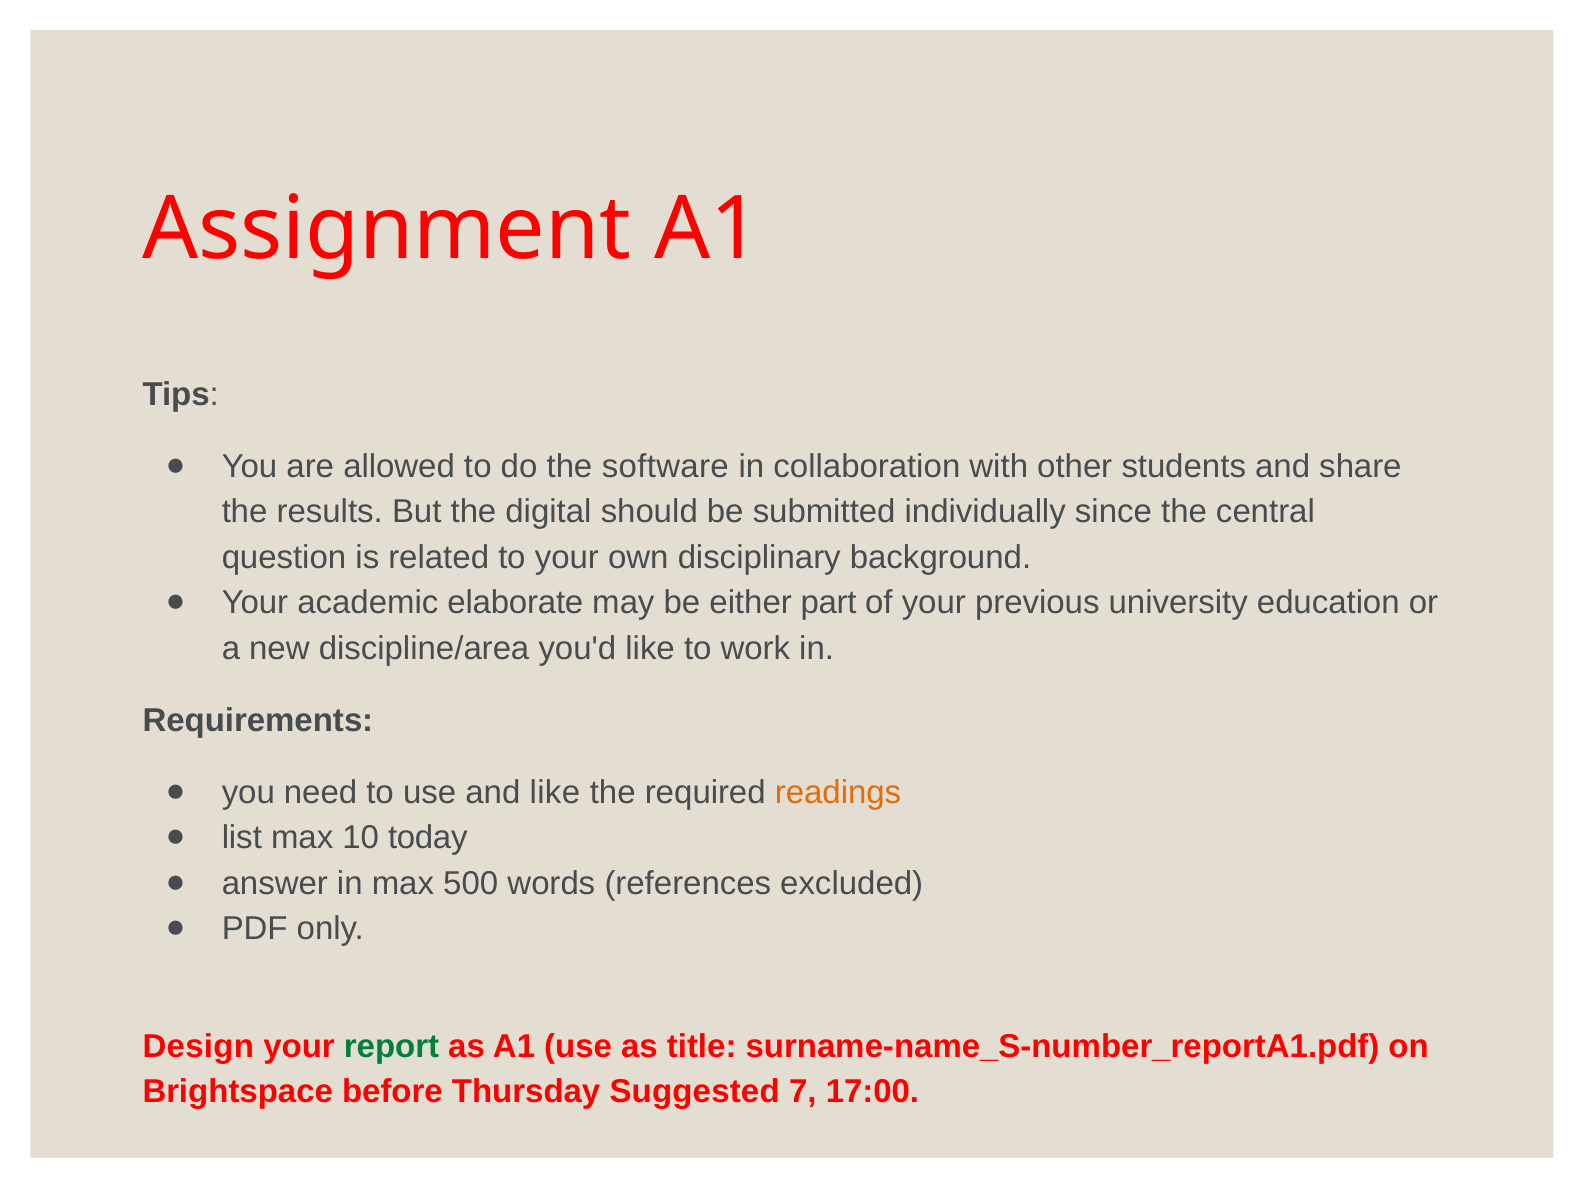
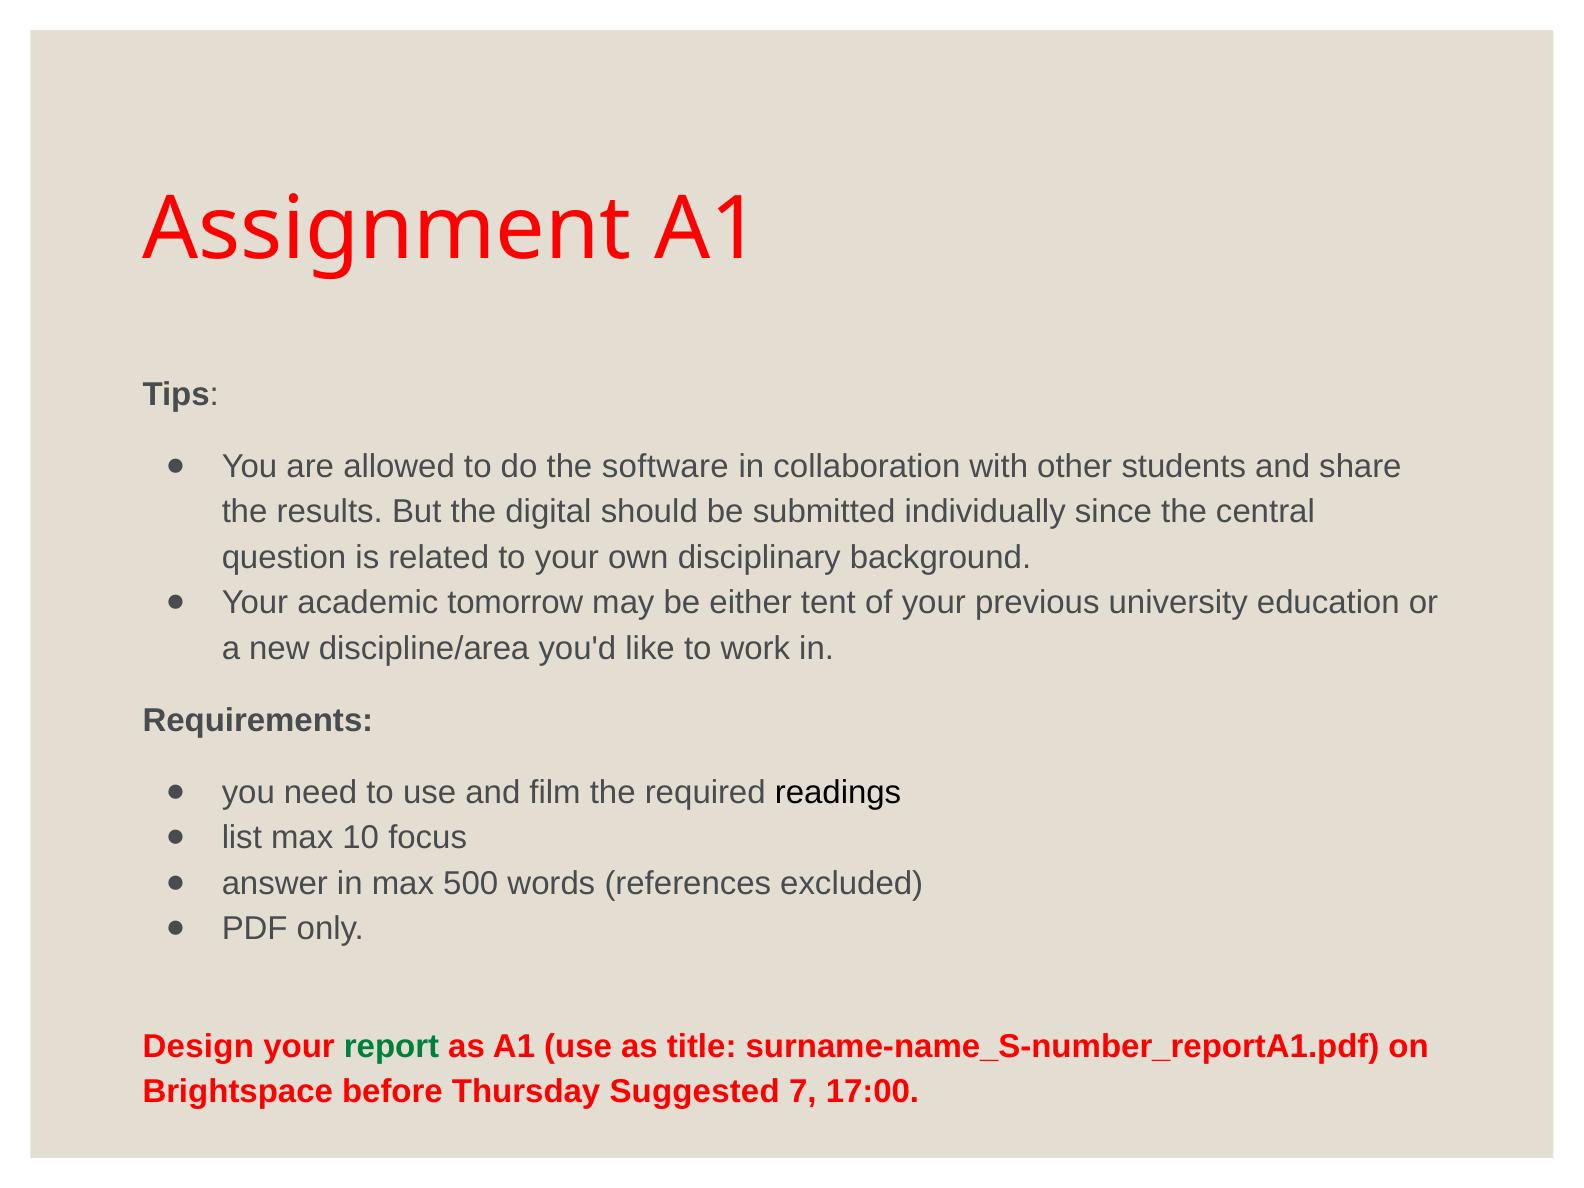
elaborate: elaborate -> tomorrow (515, 603)
part: part -> tent (828, 603)
and like: like -> film (555, 792)
readings colour: orange -> black (838, 792)
today: today -> focus (428, 838)
